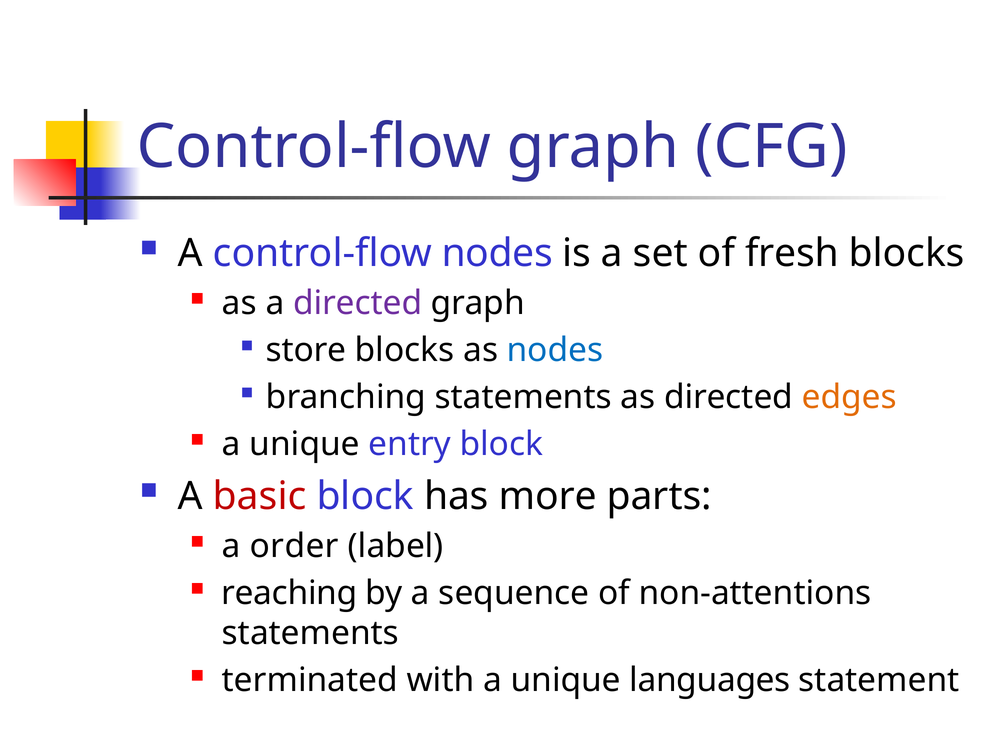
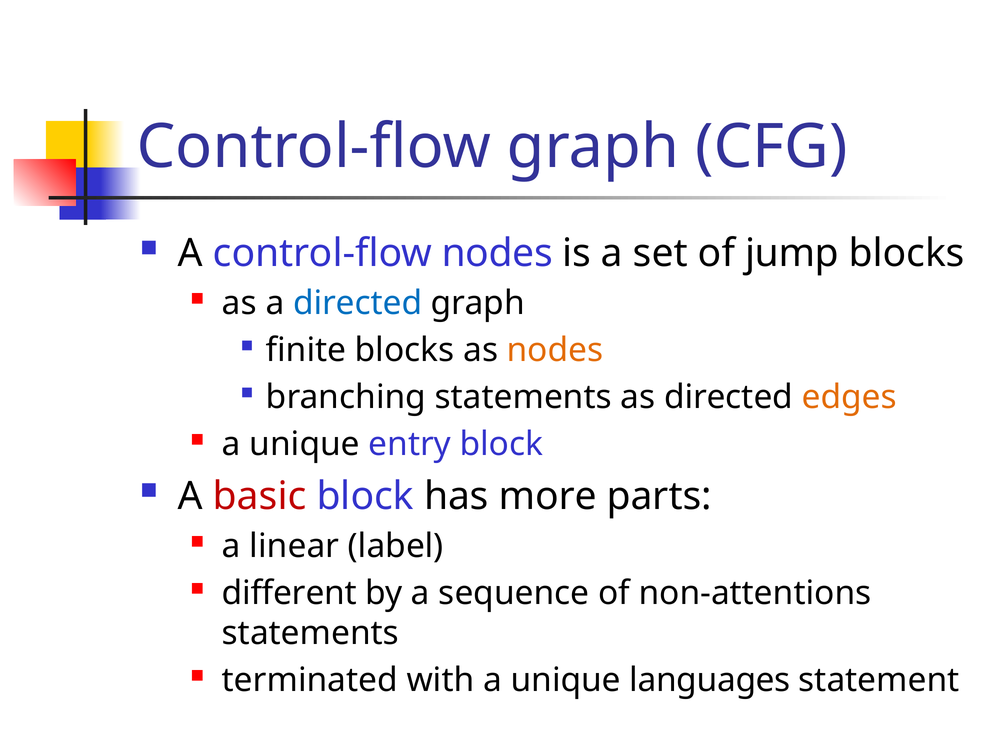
fresh: fresh -> jump (792, 253)
directed colour: purple -> blue (358, 303)
store: store -> finite (306, 350)
nodes colour: blue -> orange (555, 350)
order: order -> linear (294, 546)
reaching: reaching -> different (289, 593)
